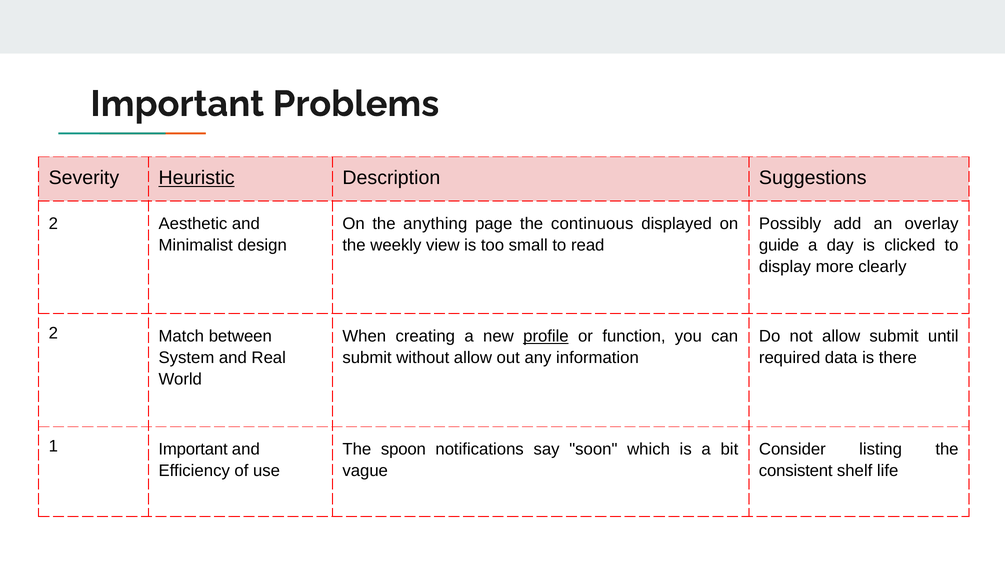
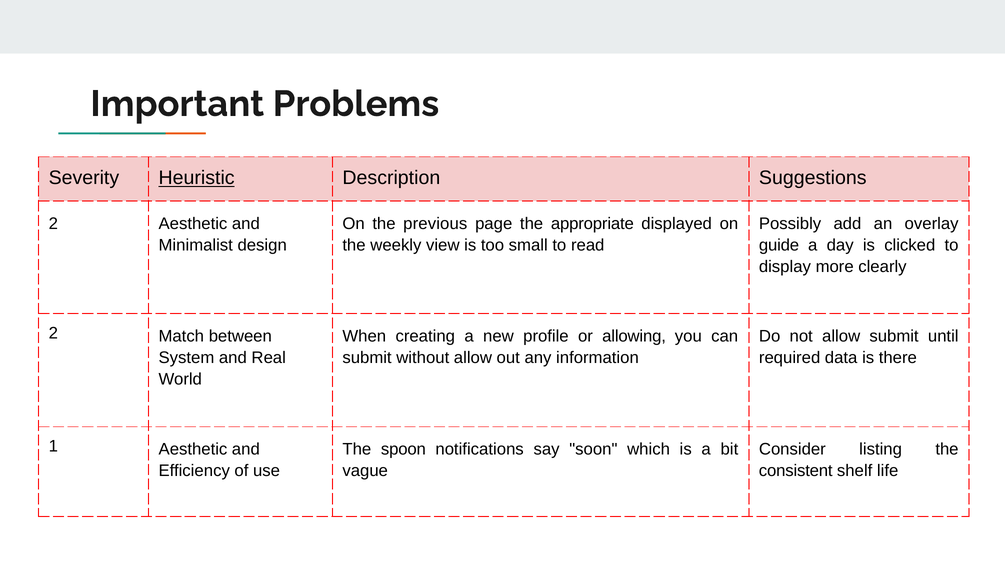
anything: anything -> previous (435, 224)
continuous: continuous -> appropriate (592, 224)
profile underline: present -> none (546, 336)
function: function -> allowing (634, 336)
1 Important: Important -> Aesthetic (193, 449)
